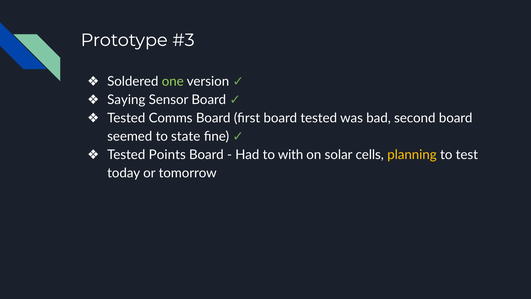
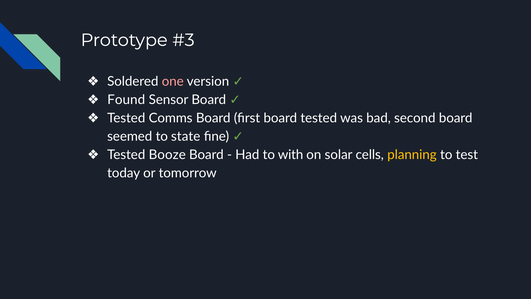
one colour: light green -> pink (173, 81)
Saying: Saying -> Found (126, 100)
Points: Points -> Booze (167, 155)
